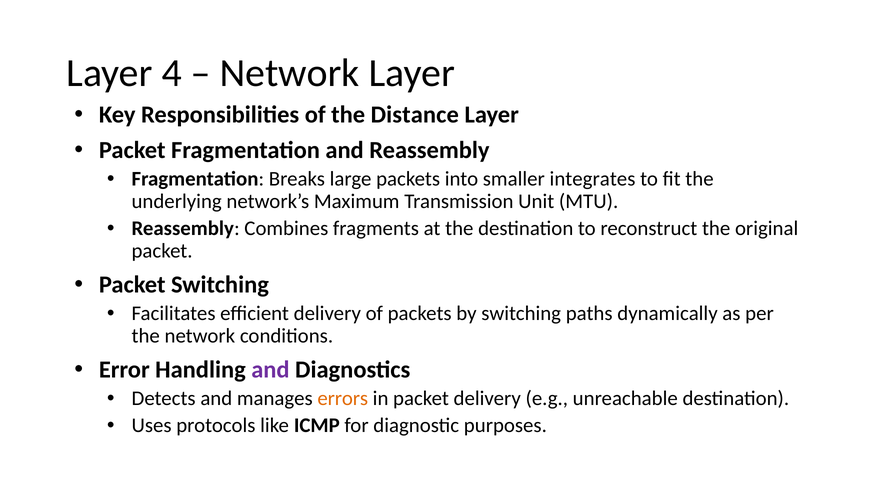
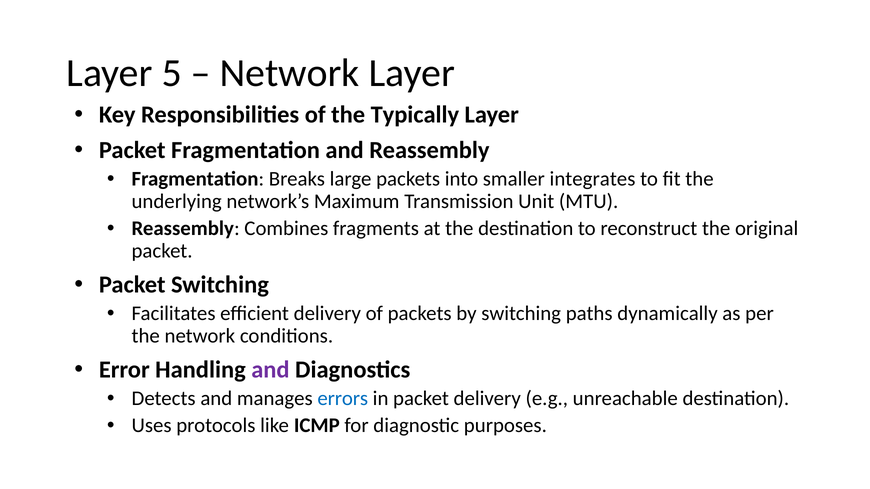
4: 4 -> 5 (172, 73)
Distance: Distance -> Typically (415, 115)
errors colour: orange -> blue (343, 399)
